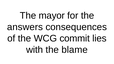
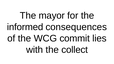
answers: answers -> informed (25, 27)
blame: blame -> collect (75, 50)
